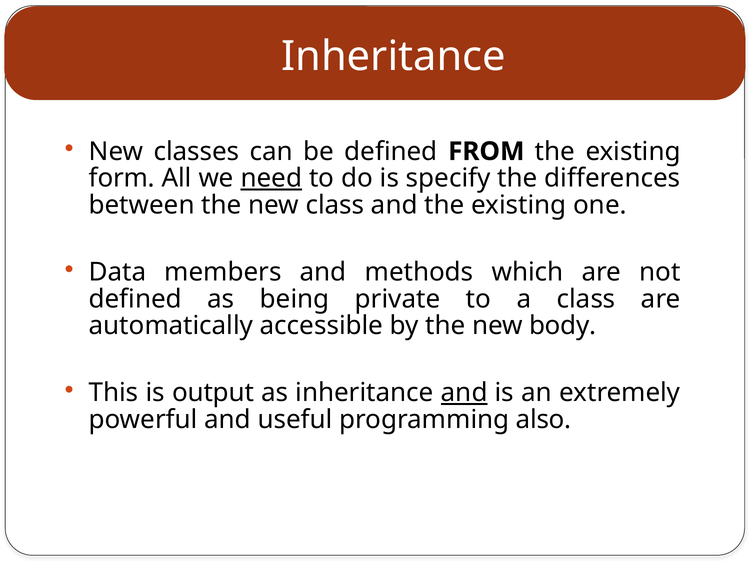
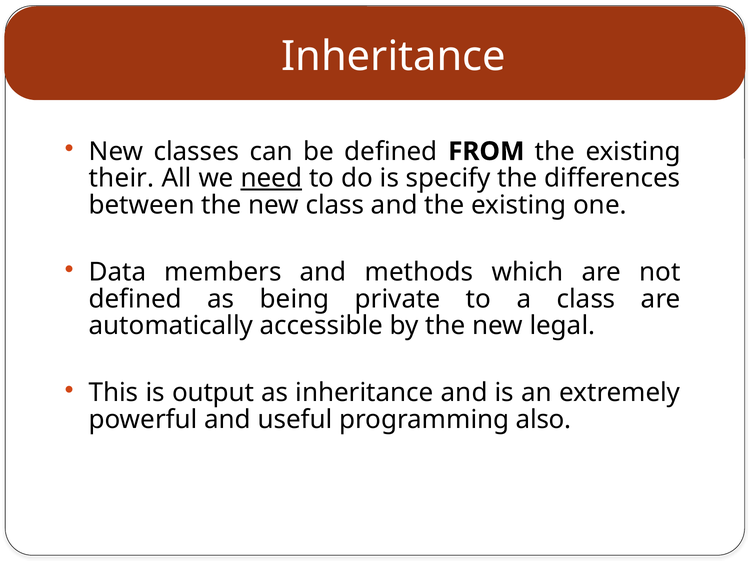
form: form -> their (122, 178)
body: body -> legal (562, 326)
and underline: present -> none (464, 392)
